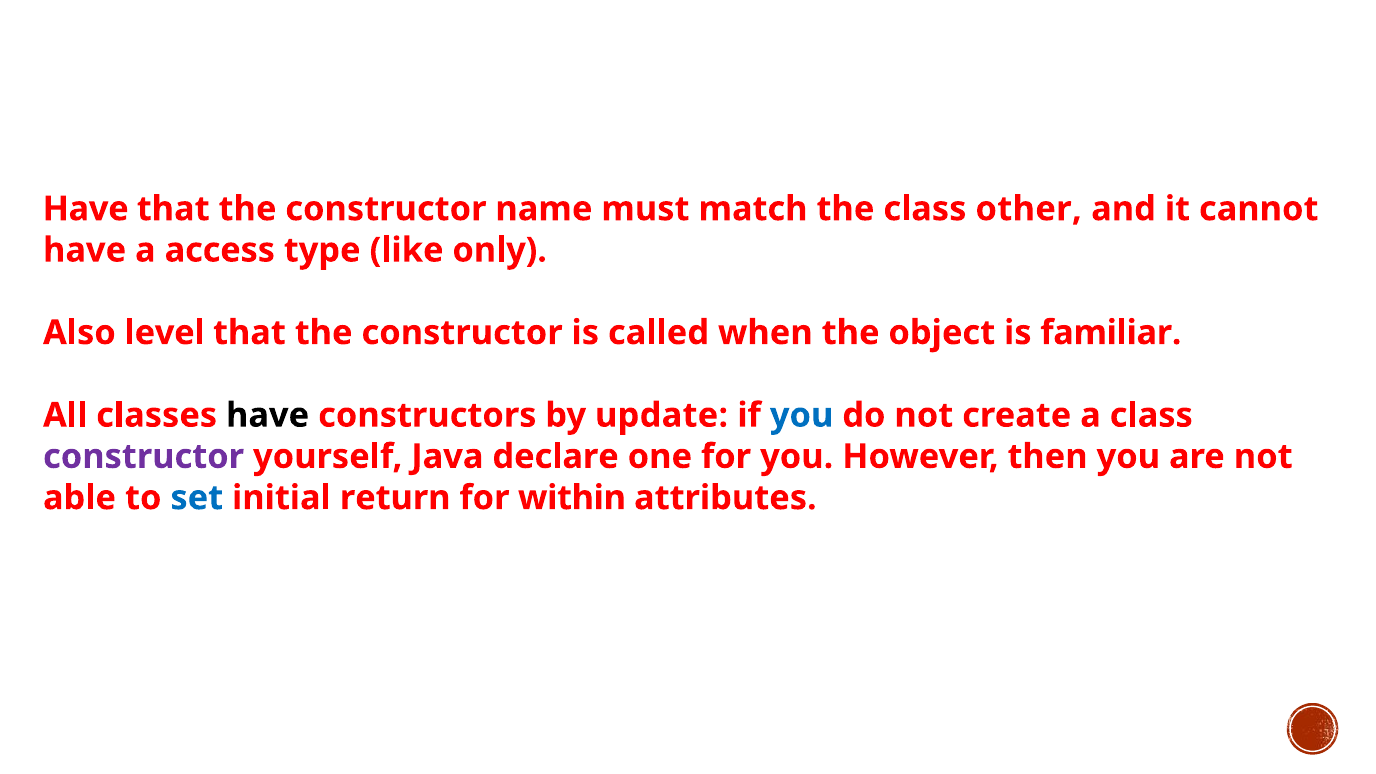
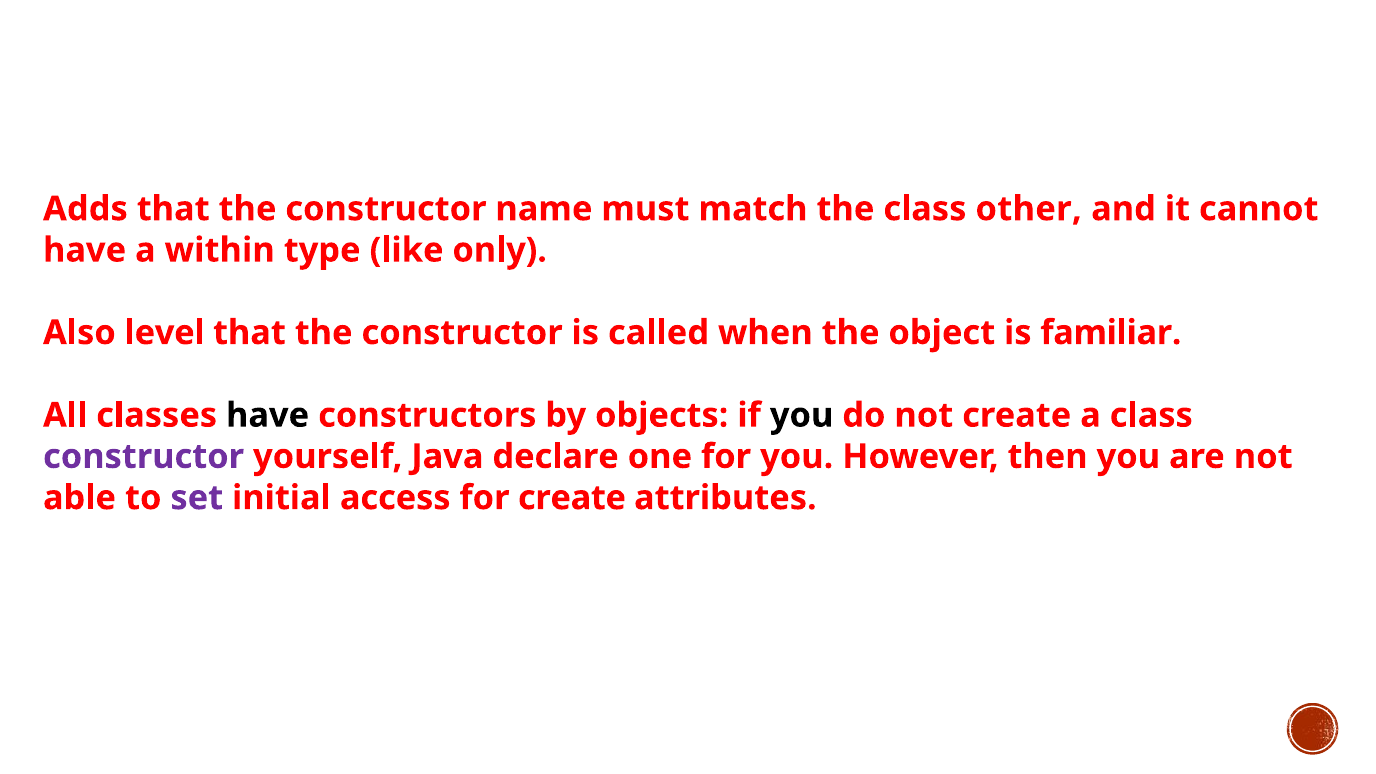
Have: Have -> Adds (85, 209)
access: access -> within (220, 250)
update: update -> objects (662, 415)
you colour: blue -> black (802, 415)
set colour: blue -> purple (197, 498)
return: return -> access (395, 498)
for within: within -> create (572, 498)
